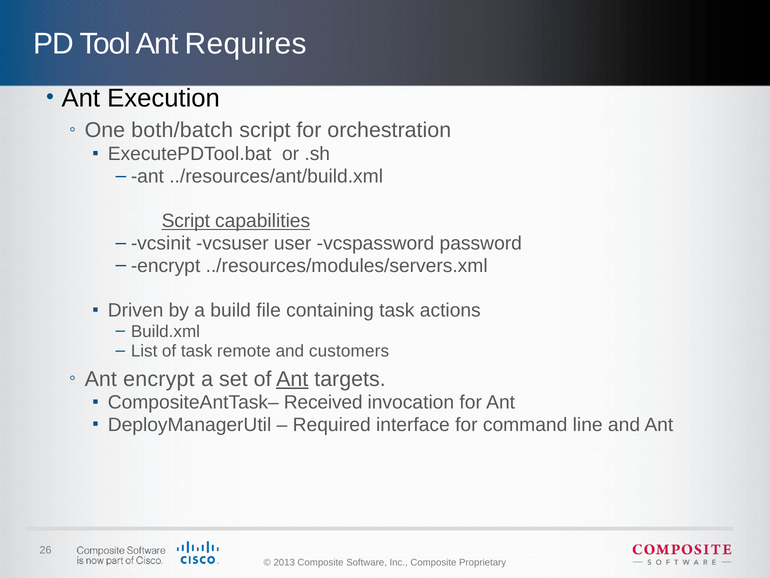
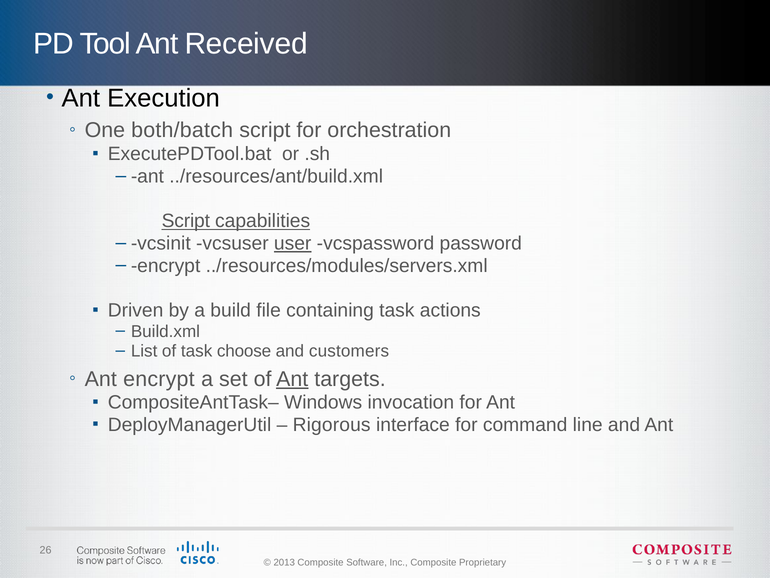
Requires: Requires -> Received (246, 44)
user underline: none -> present (293, 243)
remote: remote -> choose (244, 351)
Received: Received -> Windows (323, 402)
Required: Required -> Rigorous (332, 425)
